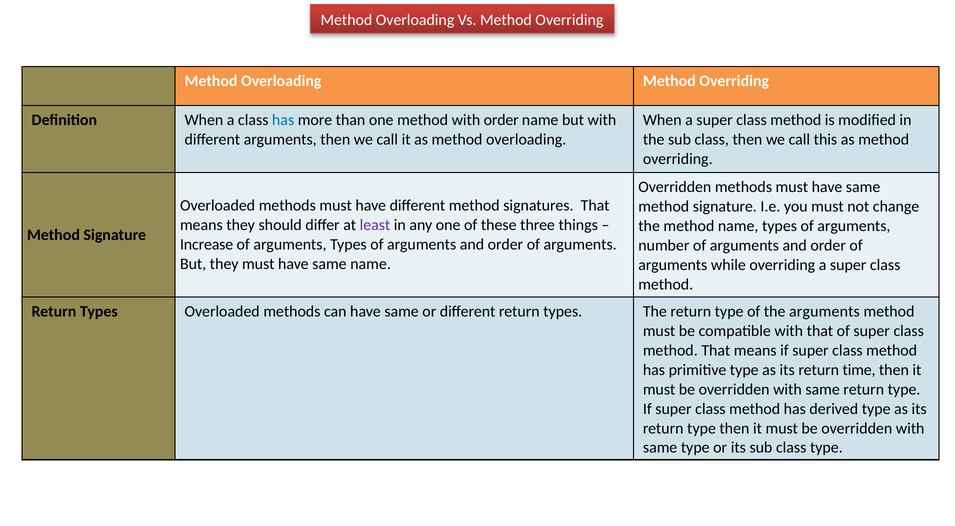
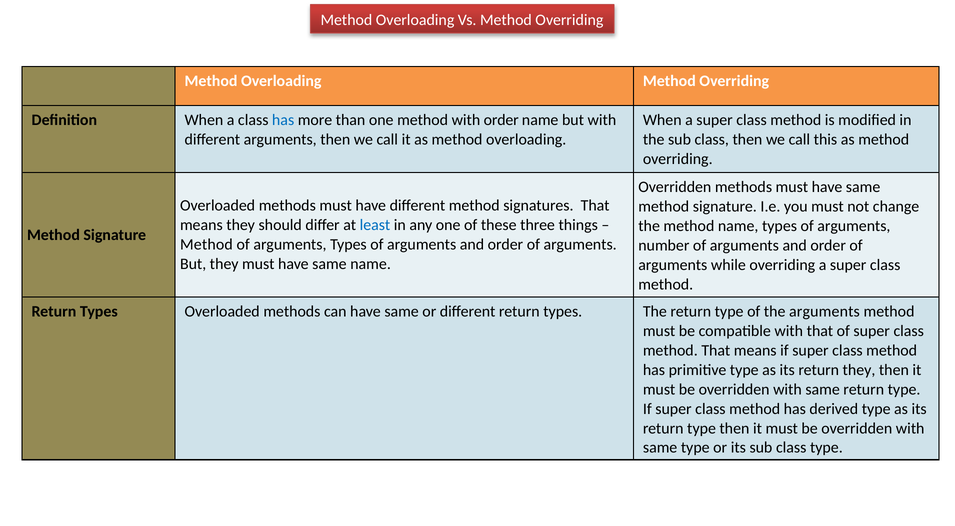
least colour: purple -> blue (375, 225)
Increase: Increase -> Method (206, 244)
return time: time -> they (859, 369)
